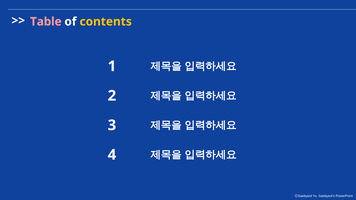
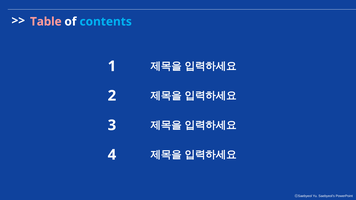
contents colour: yellow -> light blue (106, 22)
